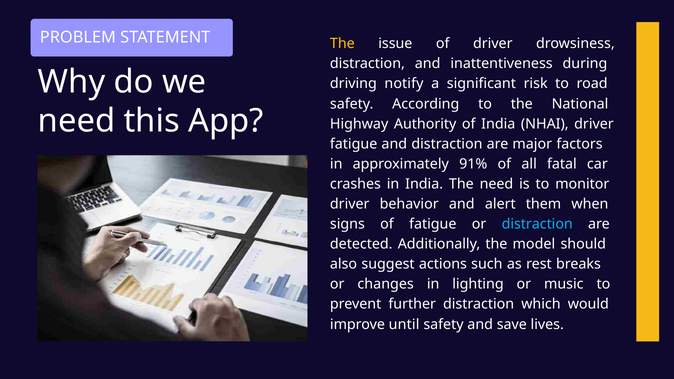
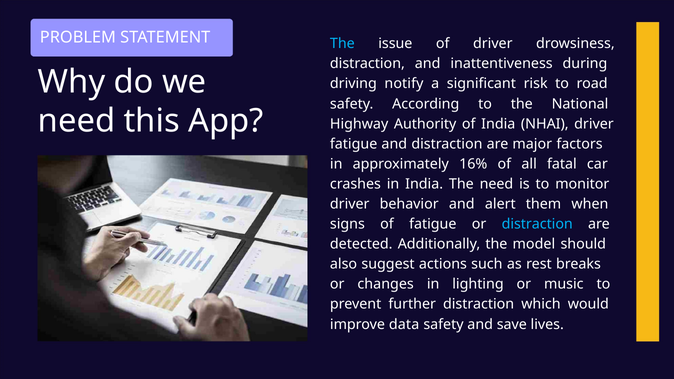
The colour: yellow -> light blue (342, 44)
91%: 91% -> 16% (473, 164)
until: until -> data (404, 324)
